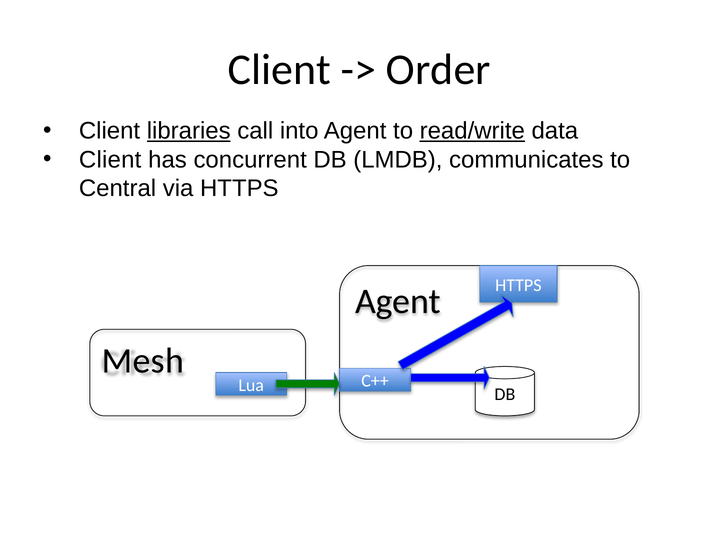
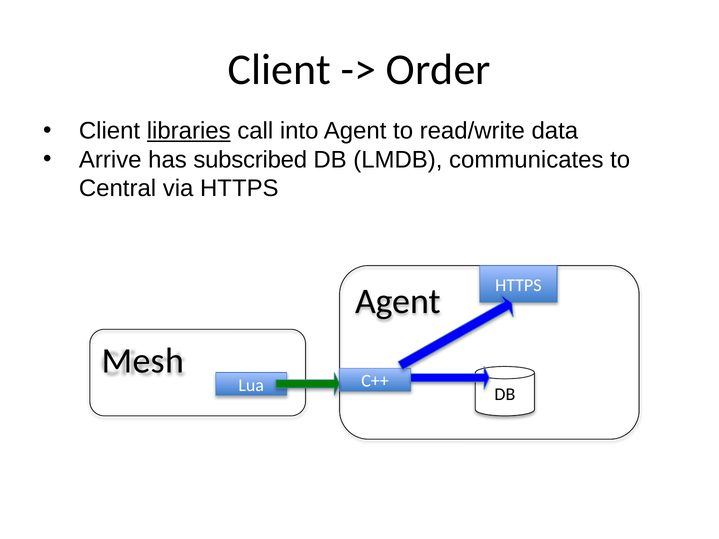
read/write underline: present -> none (472, 131)
Client: Client -> Arrive (110, 160)
concurrent: concurrent -> subscribed (250, 160)
